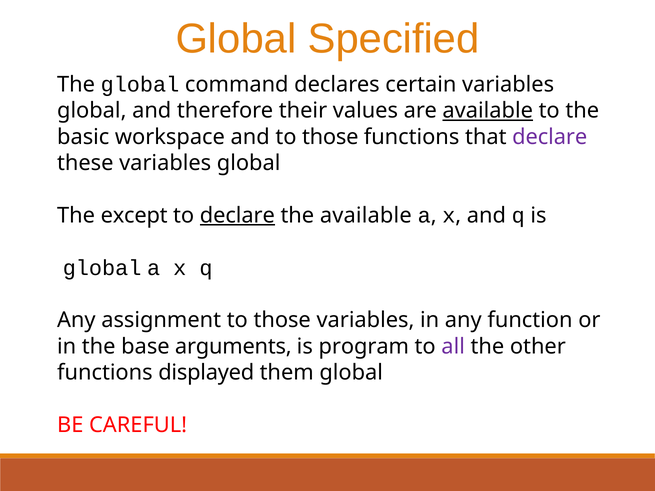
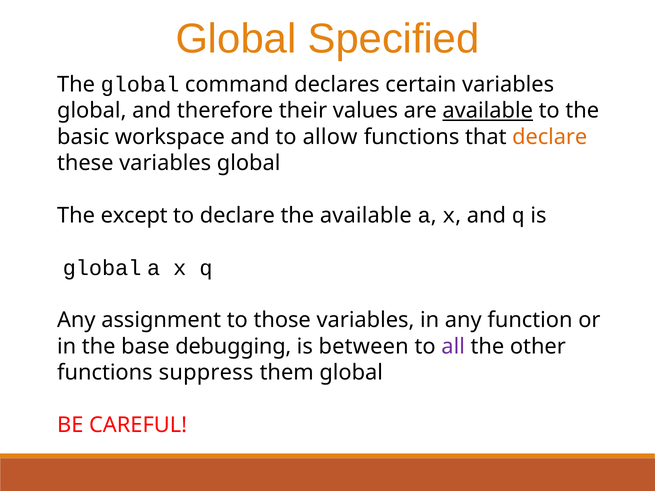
and to those: those -> allow (330, 137)
declare colour: purple -> orange (550, 137)
declare underline: present -> none (237, 216)
arguments: arguments -> debugging (233, 347)
program: program -> between (364, 347)
displayed: displayed -> suppress (206, 373)
